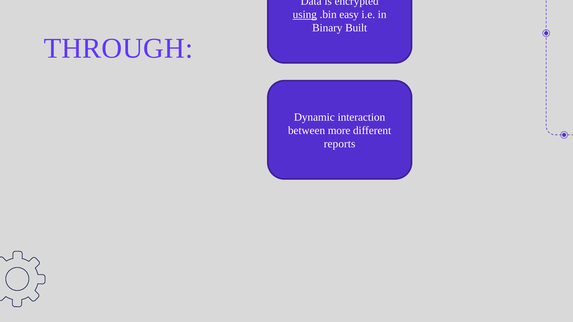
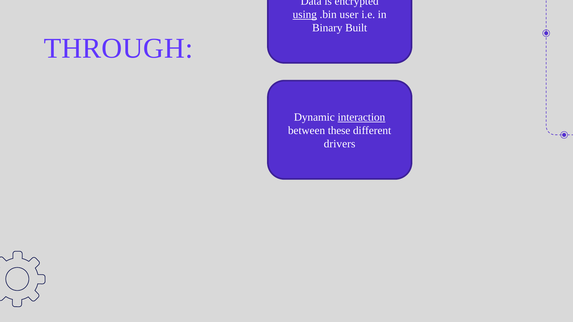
easy: easy -> user (349, 15)
interaction underline: none -> present (361, 117)
more: more -> these (339, 131)
reports: reports -> drivers (340, 144)
